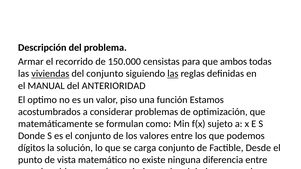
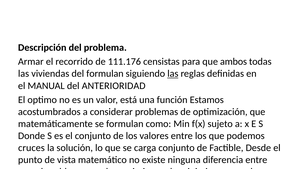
150.000: 150.000 -> 111.176 (124, 62)
viviendas underline: present -> none (50, 74)
del conjunto: conjunto -> formulan (105, 74)
piso: piso -> está (129, 100)
dígitos: dígitos -> cruces (31, 148)
